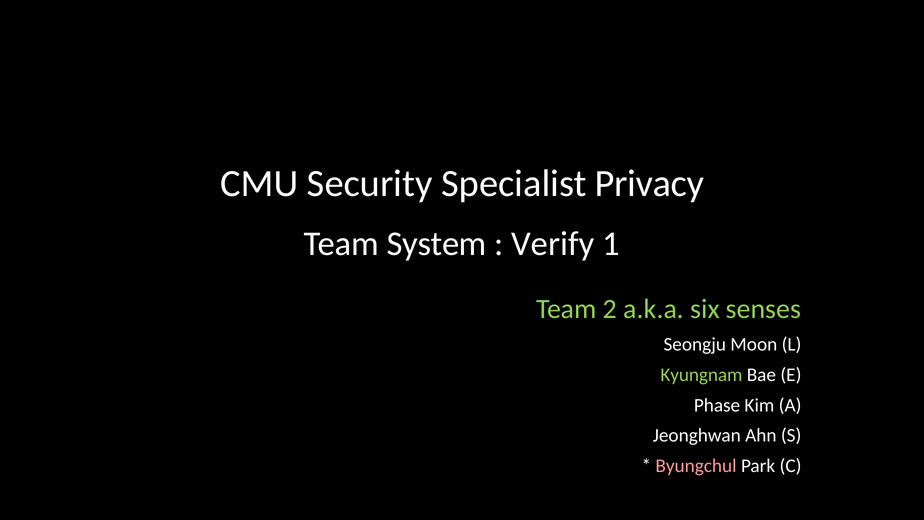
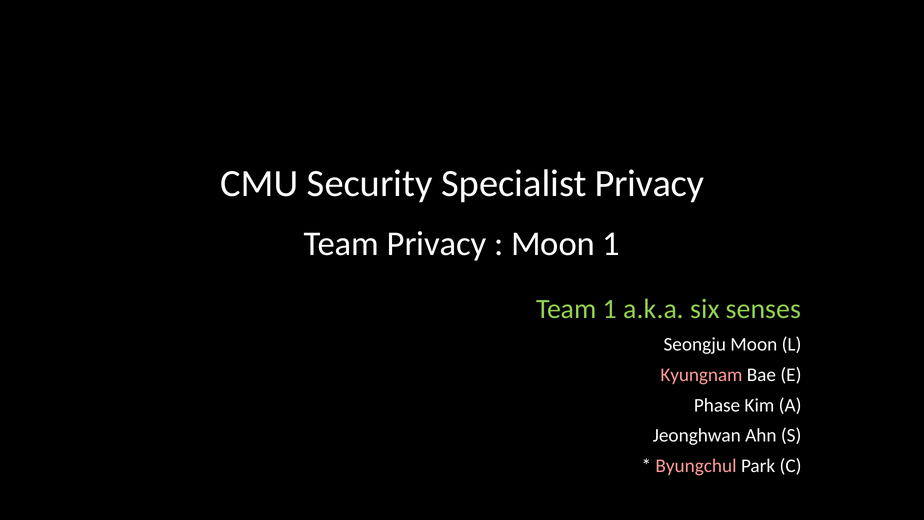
Team System: System -> Privacy (437, 244)
Verify: Verify -> Moon (553, 244)
Team 2: 2 -> 1 (610, 309)
Kyungnam colour: light green -> pink (701, 375)
